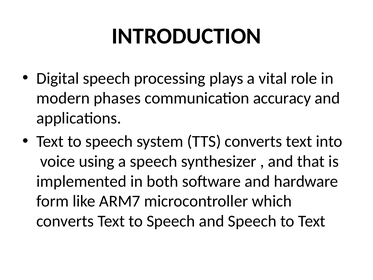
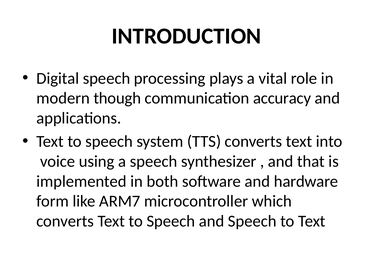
phases: phases -> though (117, 98)
